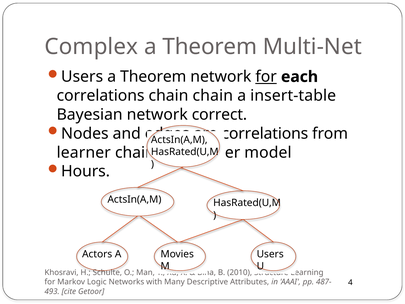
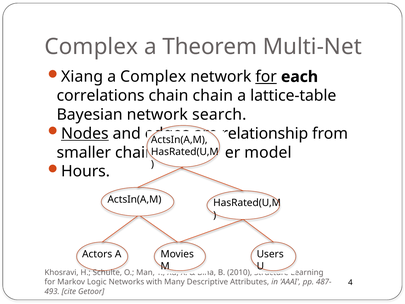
Users: Users -> Xiang (82, 77)
Theorem: Theorem -> Complex (153, 77)
insert-table: insert-table -> lattice-table (293, 96)
correct: correct -> search (219, 115)
Nodes underline: none -> present (85, 133)
correlations: correlations -> relationship (265, 133)
learner: learner -> smaller (84, 152)
